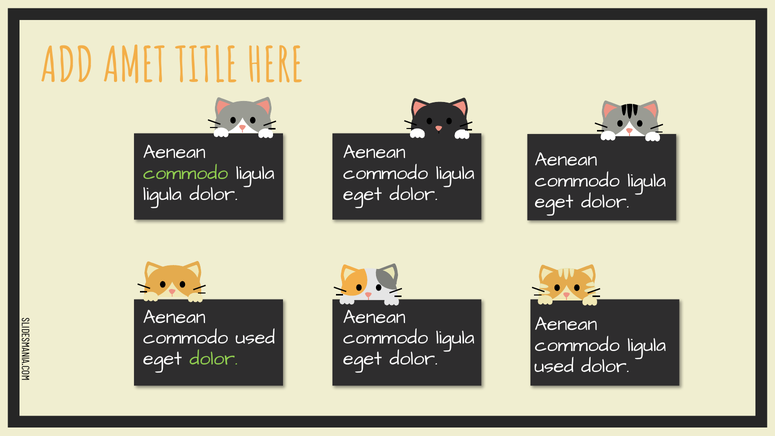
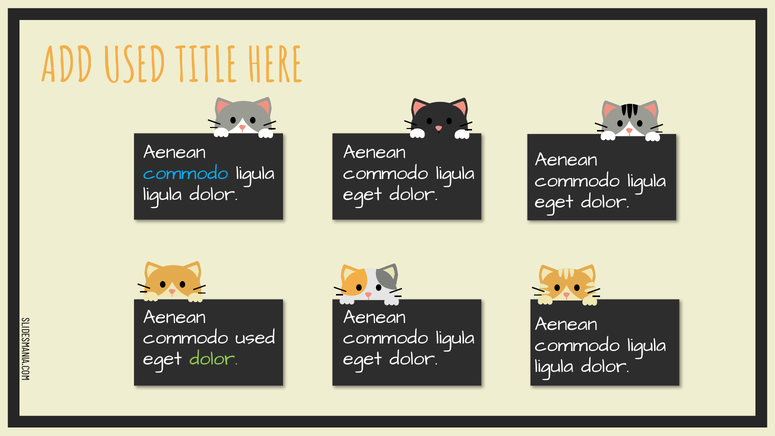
ADD AMET: AMET -> USED (135, 66)
commodo colour: light green -> light blue (186, 173)
used: used -> ligula (554, 366)
